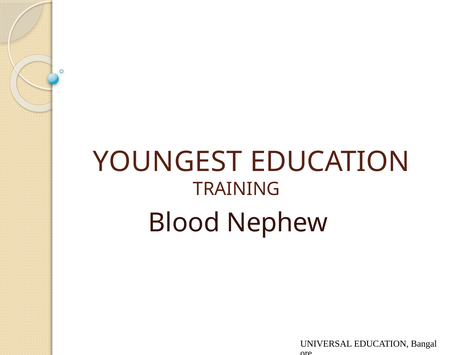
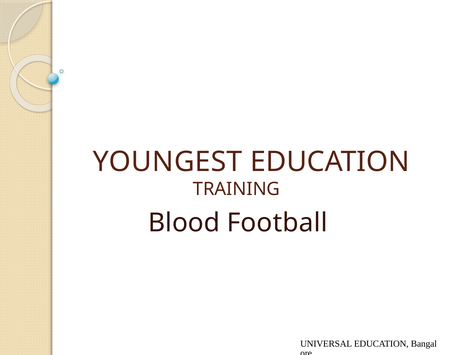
Nephew: Nephew -> Football (277, 223)
